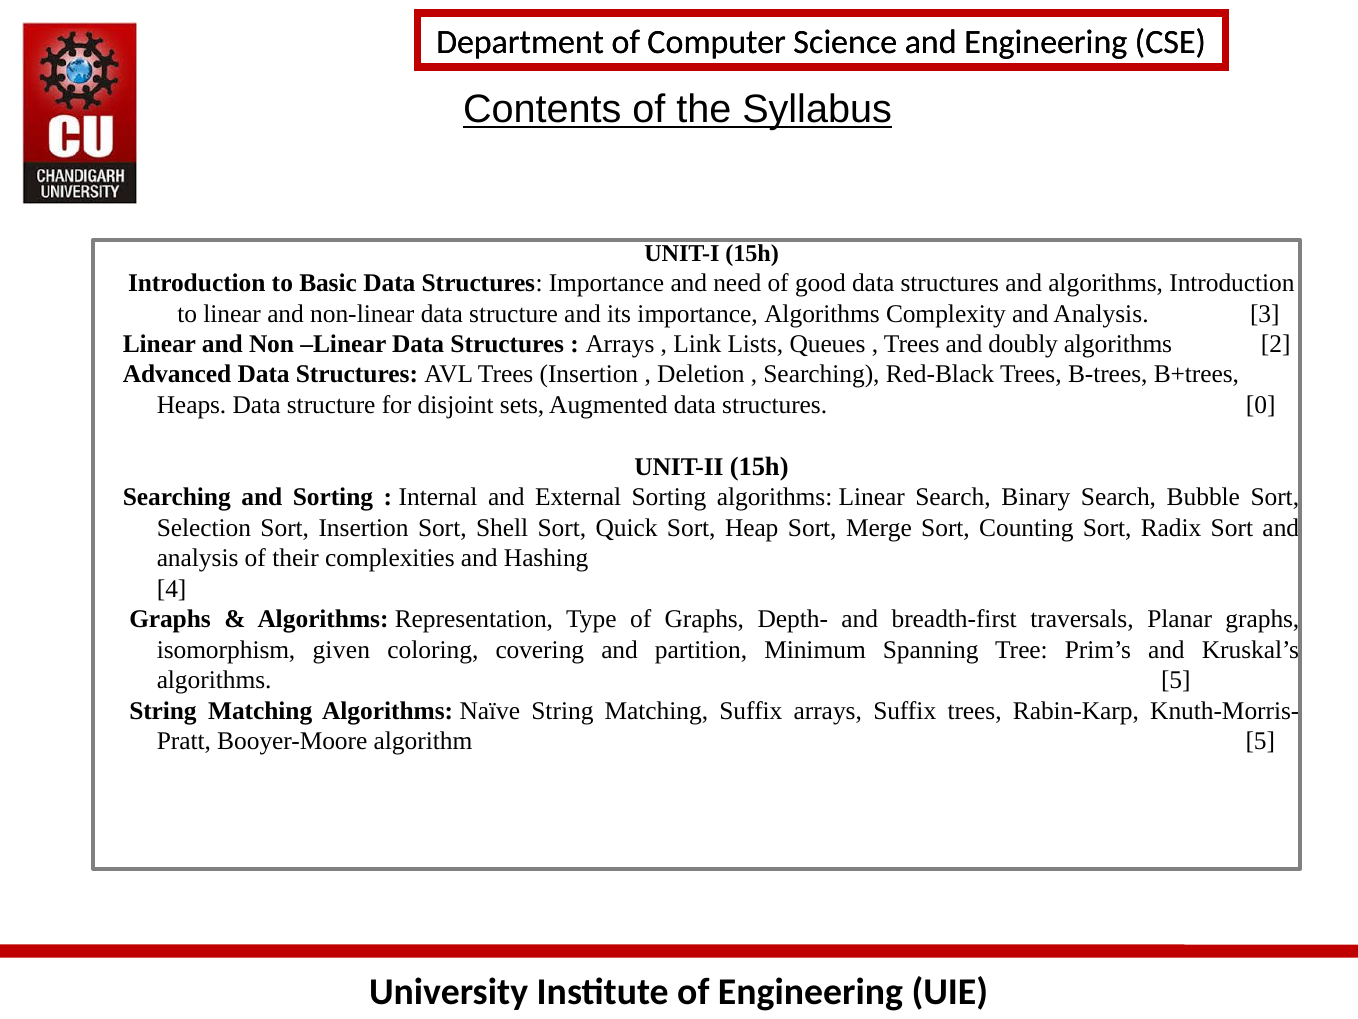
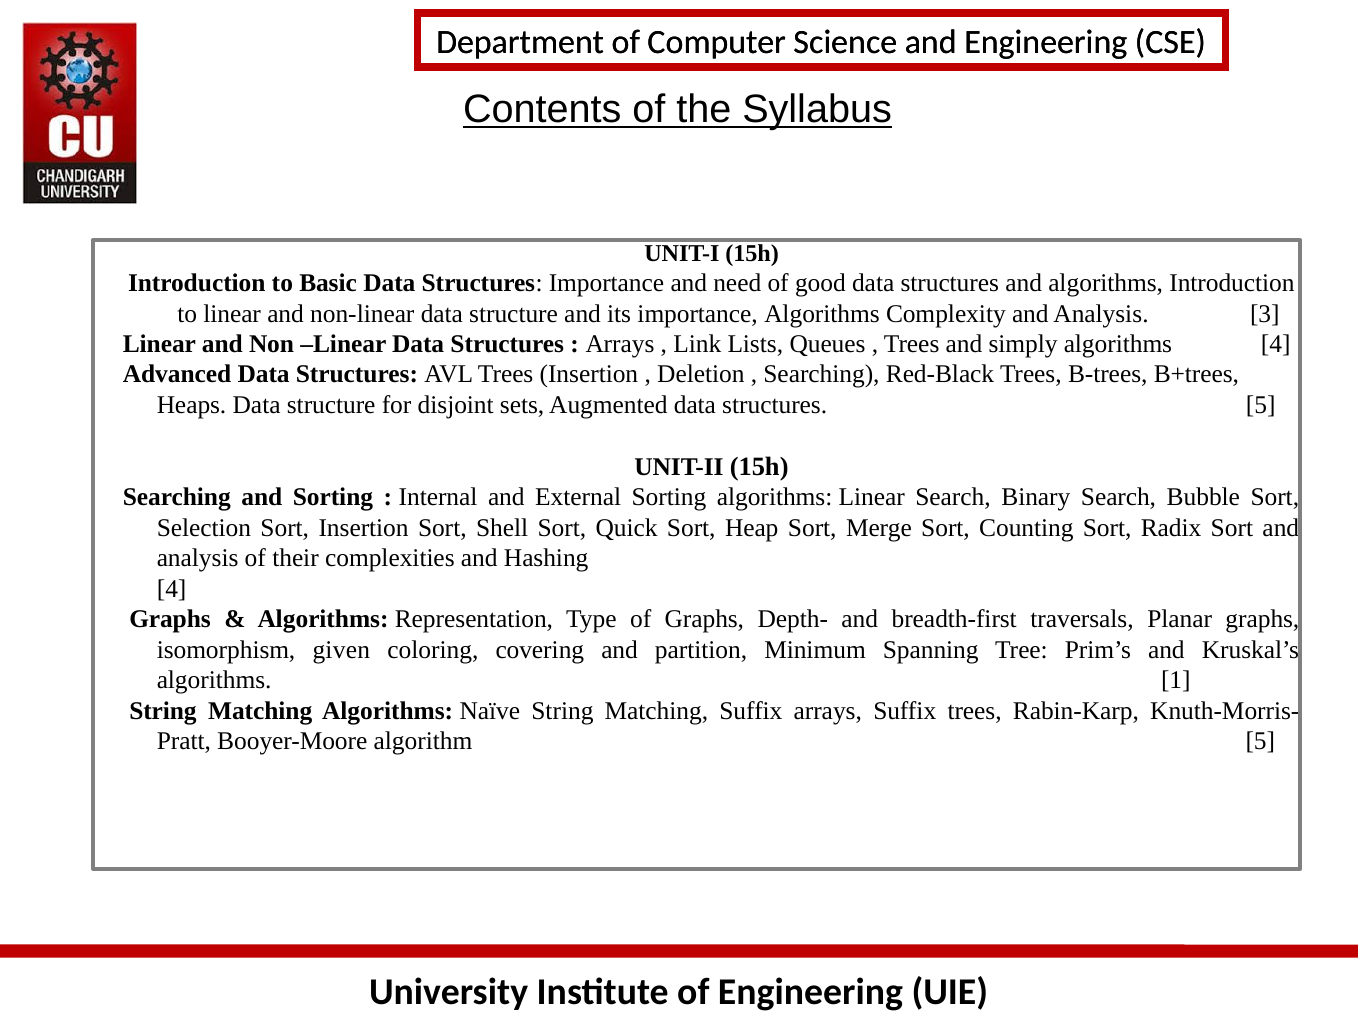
doubly: doubly -> simply (1023, 344)
algorithms 2: 2 -> 4 (1276, 344)
structures 0: 0 -> 5 (1261, 405)
algorithms 5: 5 -> 1 (1176, 680)
